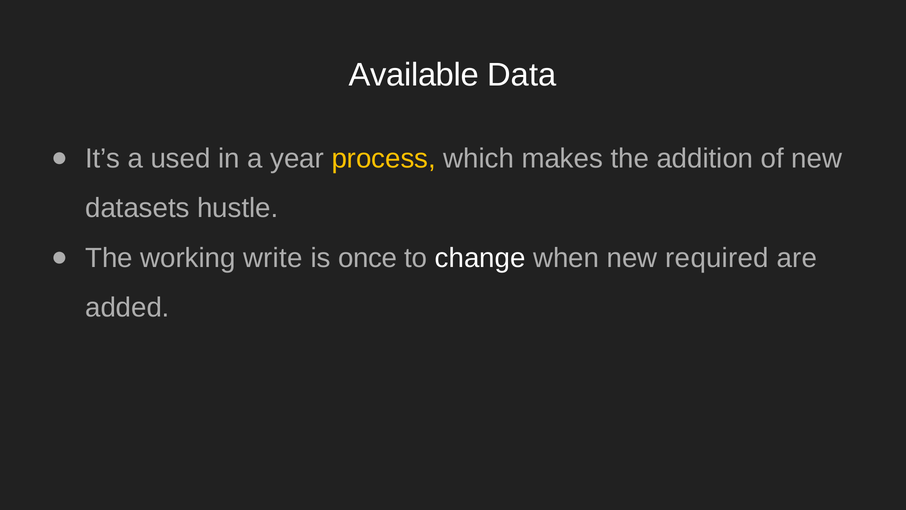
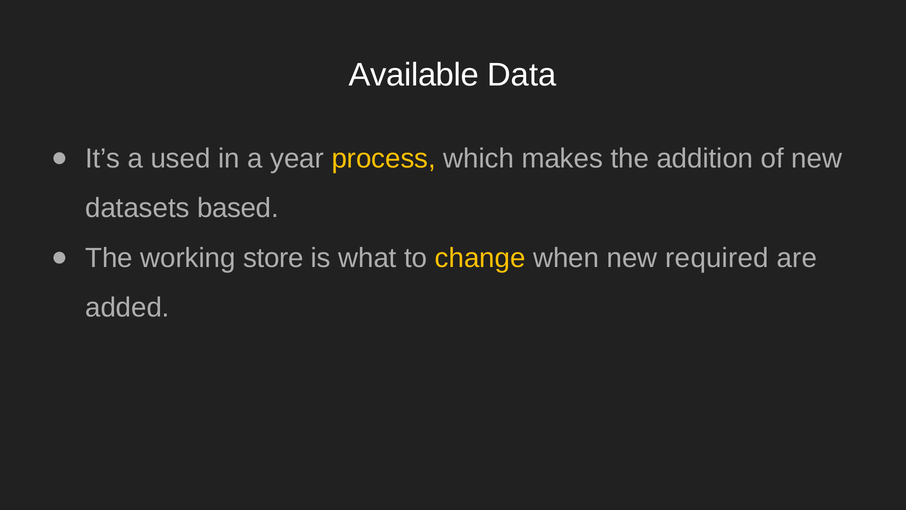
hustle: hustle -> based (238, 208)
write: write -> store (273, 258)
once: once -> what (367, 258)
change colour: white -> yellow (480, 258)
